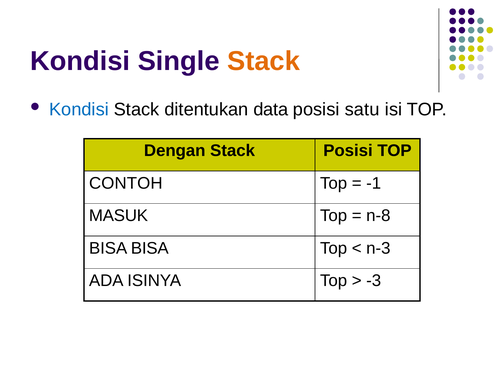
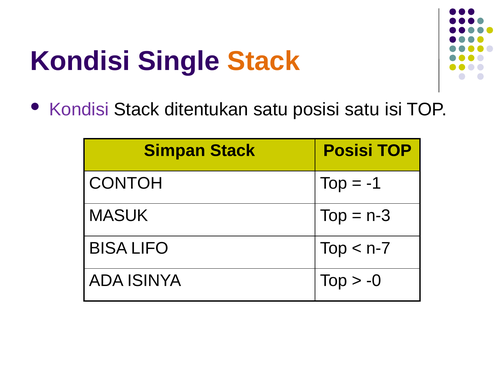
Kondisi colour: blue -> purple (79, 109)
ditentukan data: data -> satu (271, 109)
Dengan: Dengan -> Simpan (175, 151)
n-8: n-8 -> n-3 (378, 216)
BISA BISA: BISA -> LIFO (150, 248)
n-3: n-3 -> n-7 (378, 248)
-3: -3 -> -0 (374, 281)
